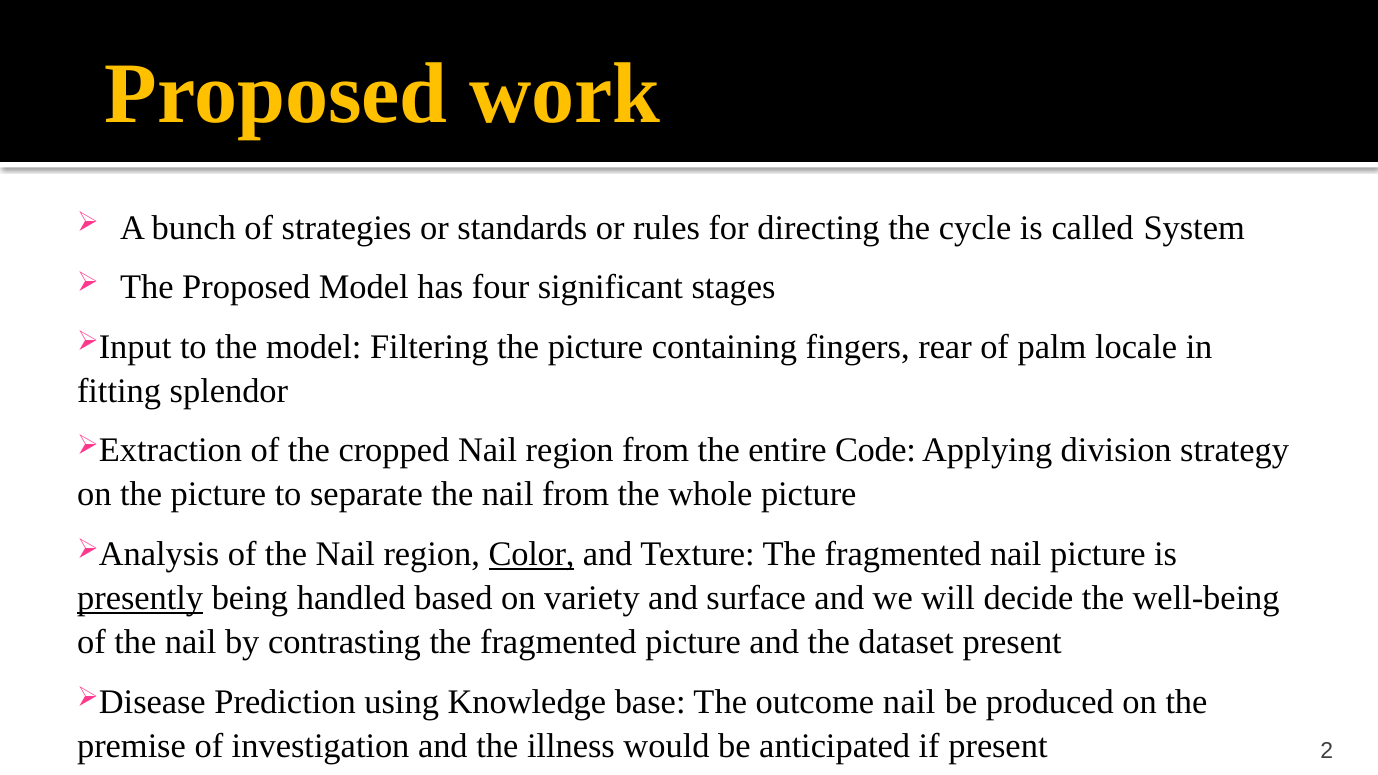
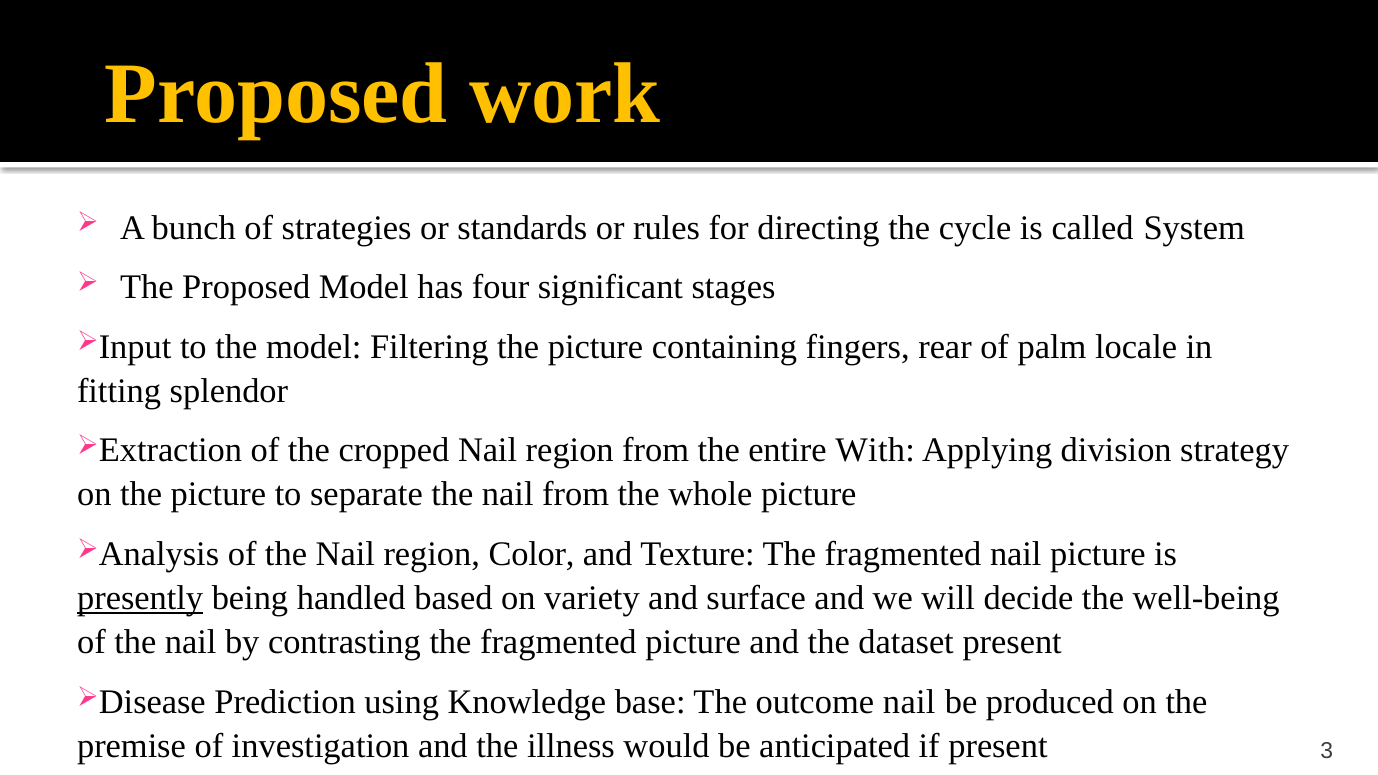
Code: Code -> With (875, 450)
Color underline: present -> none (532, 554)
2: 2 -> 3 (1327, 751)
